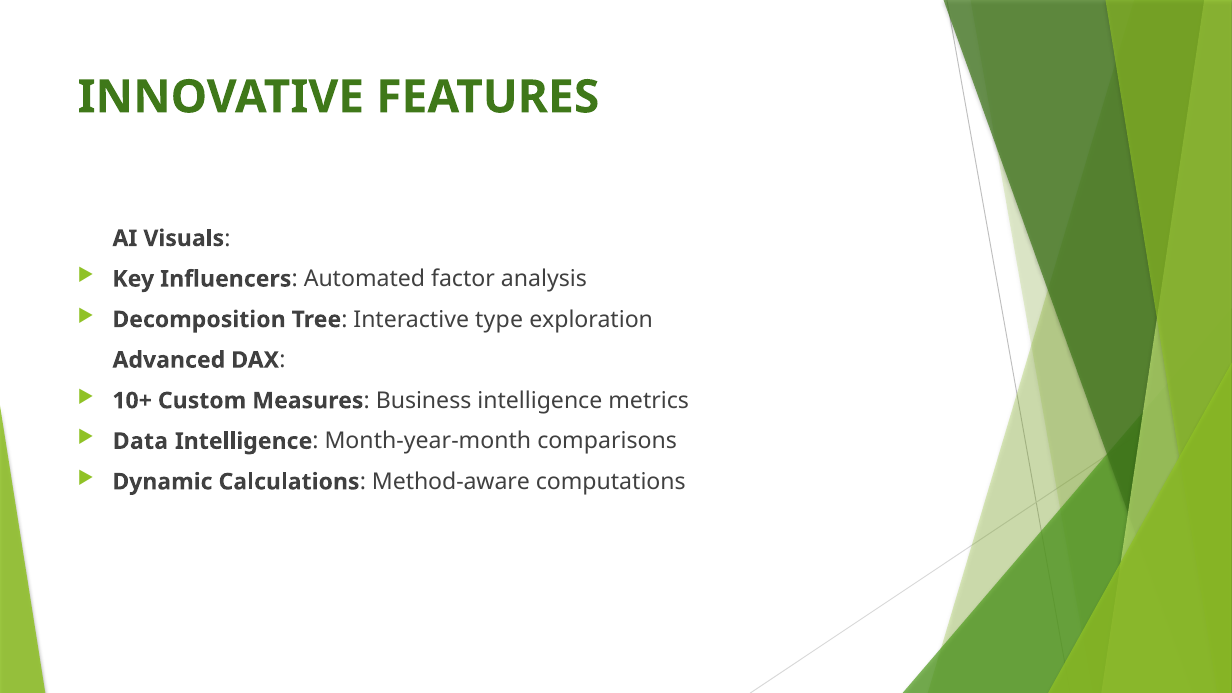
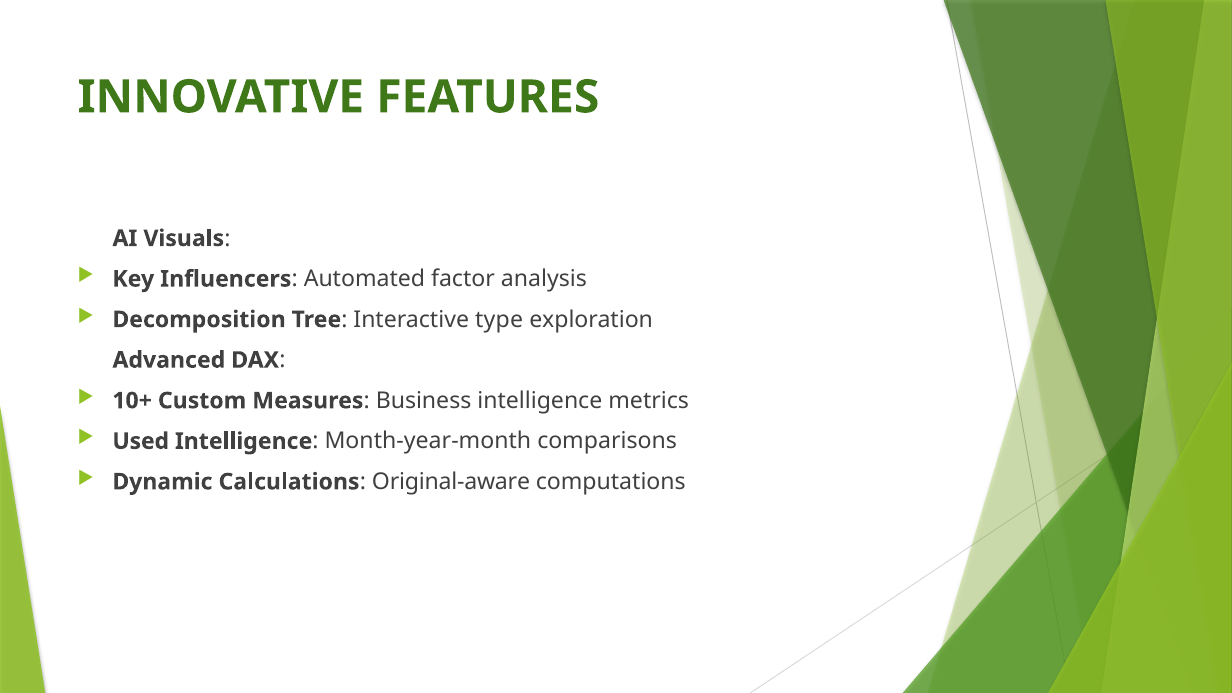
Data: Data -> Used (141, 441)
Method-aware: Method-aware -> Original-aware (451, 482)
